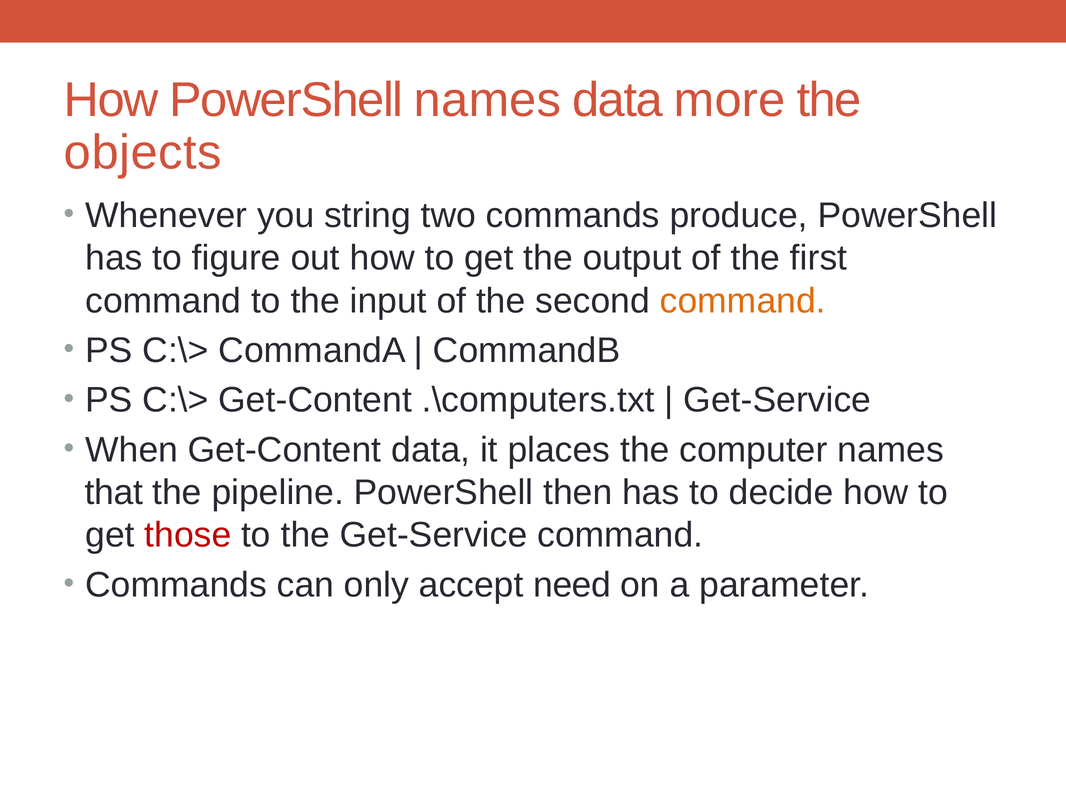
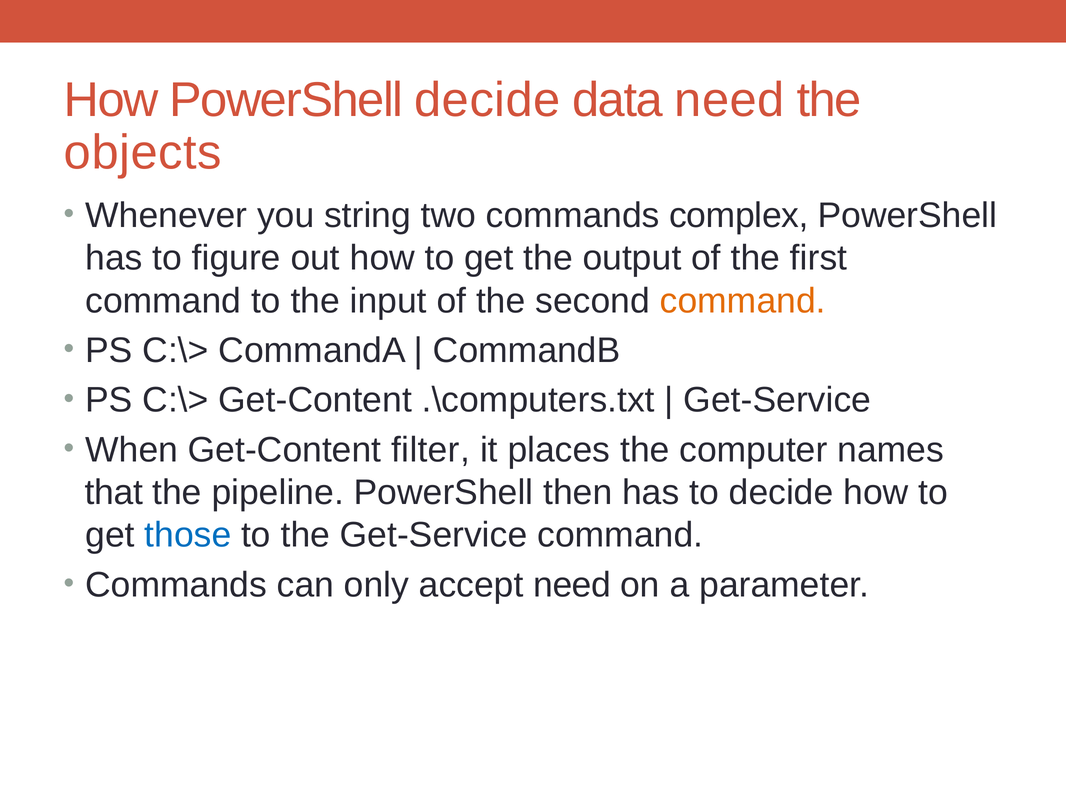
PowerShell names: names -> decide (487, 100)
data more: more -> need (730, 100)
produce: produce -> complex (739, 216)
Get-Content data: data -> filter (431, 450)
those colour: red -> blue (188, 535)
